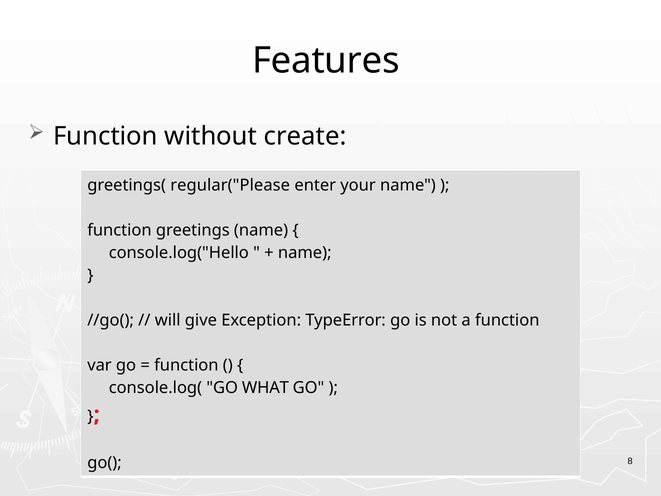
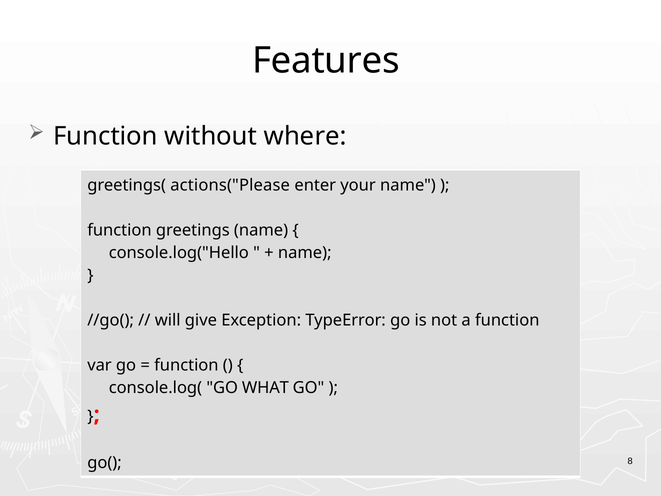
create: create -> where (305, 136)
regular("Please: regular("Please -> actions("Please (230, 185)
